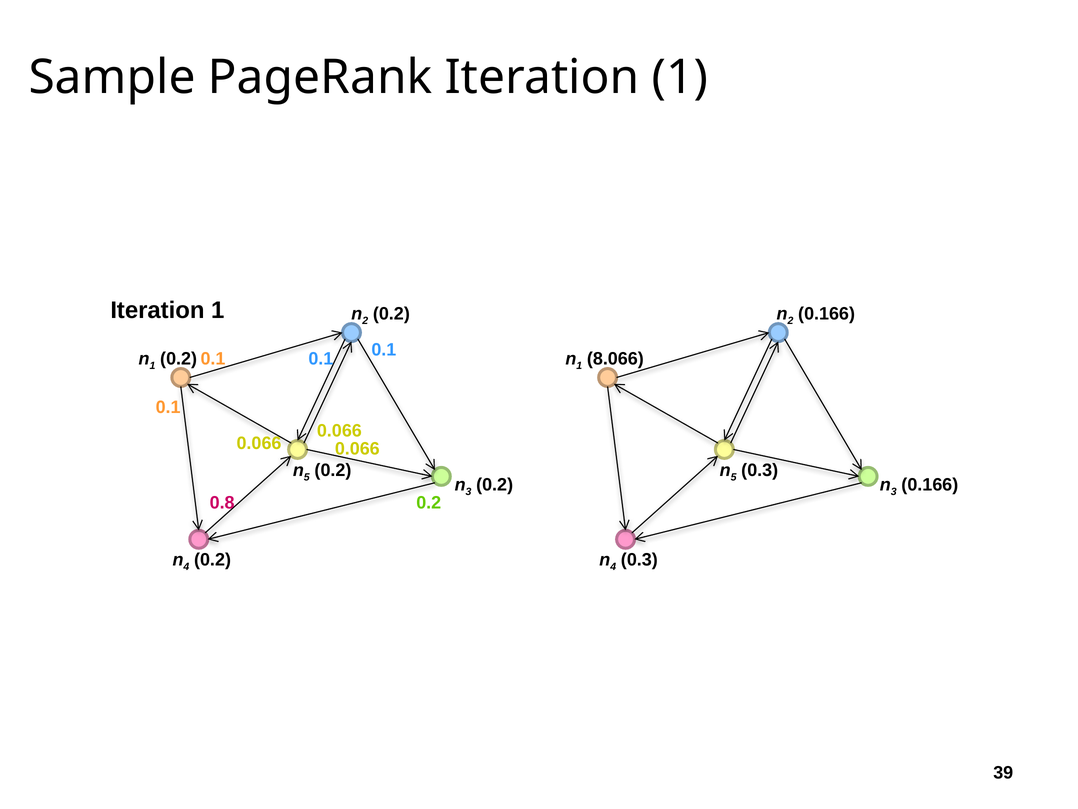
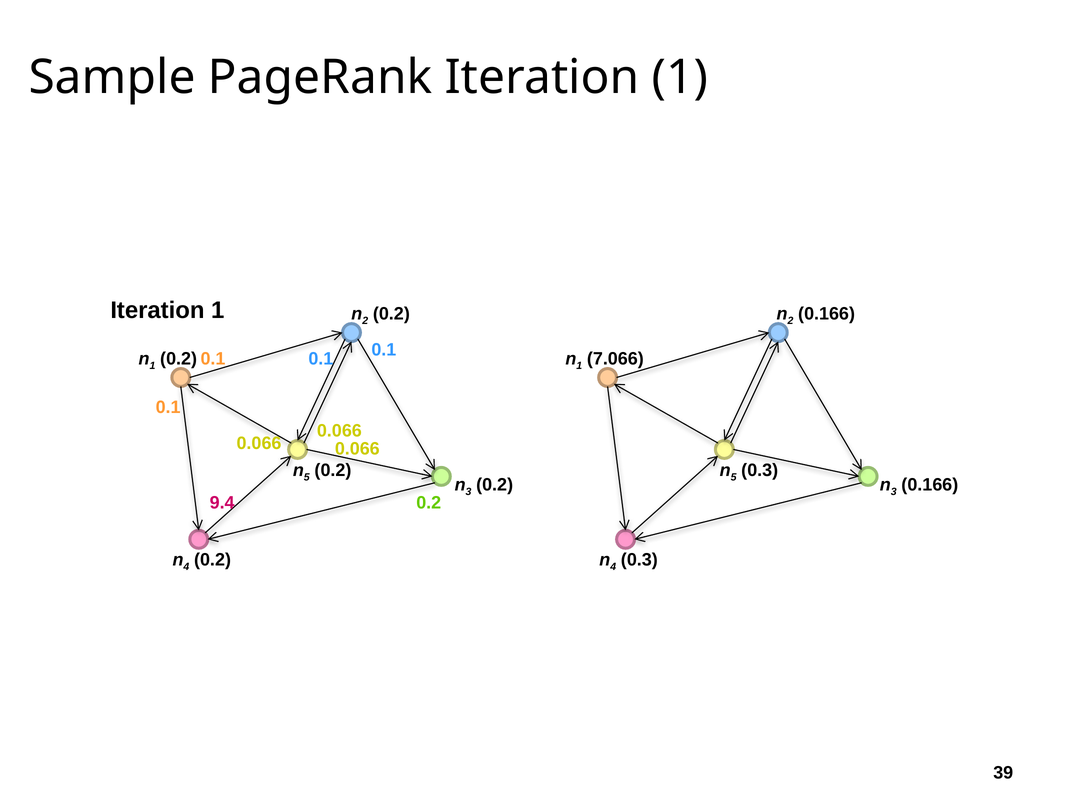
8.066: 8.066 -> 7.066 (615, 359)
0.8: 0.8 -> 9.4 (222, 502)
